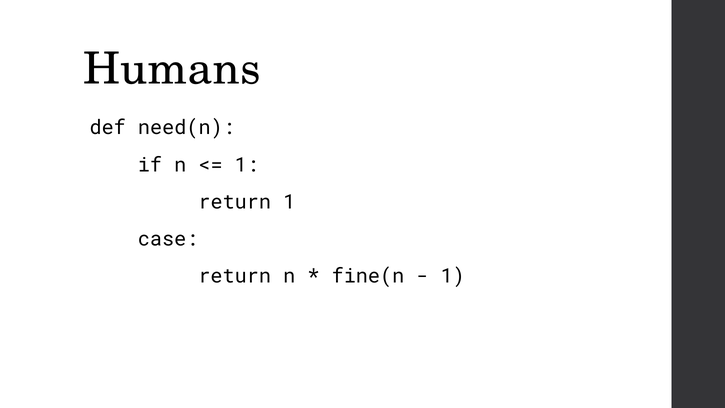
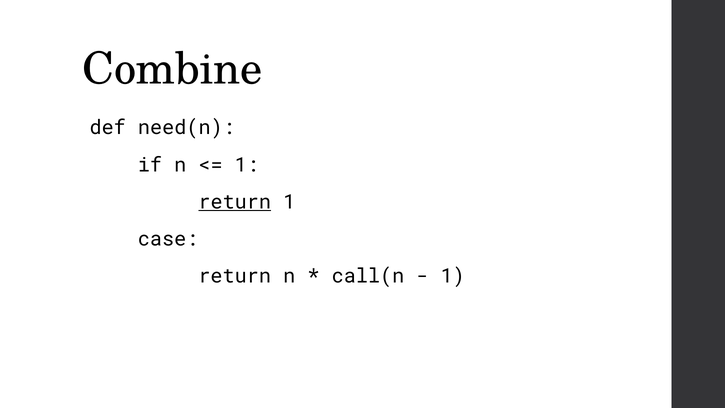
Humans: Humans -> Combine (172, 69)
return underline: none -> present (235, 202)
fine(n: fine(n -> call(n (368, 276)
